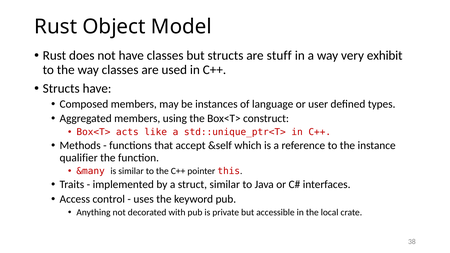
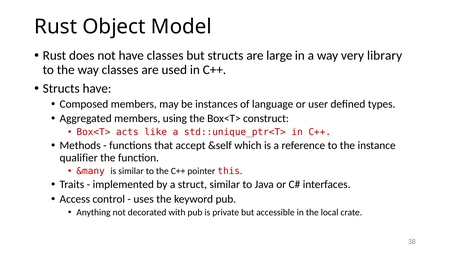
stuff: stuff -> large (279, 56)
exhibit: exhibit -> library (385, 56)
